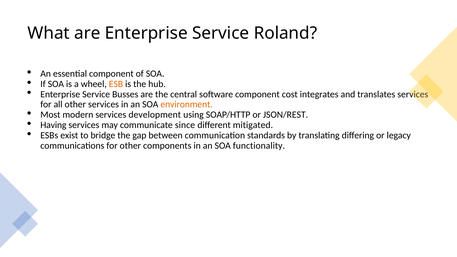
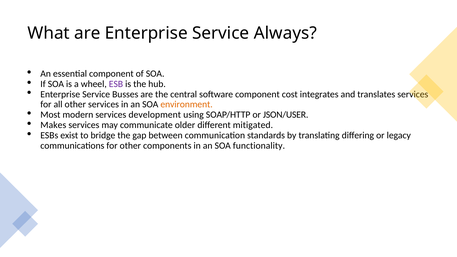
Roland: Roland -> Always (285, 33)
ESB colour: orange -> purple (116, 84)
JSON/REST: JSON/REST -> JSON/USER (286, 115)
Having: Having -> Makes (53, 125)
since: since -> older (185, 125)
